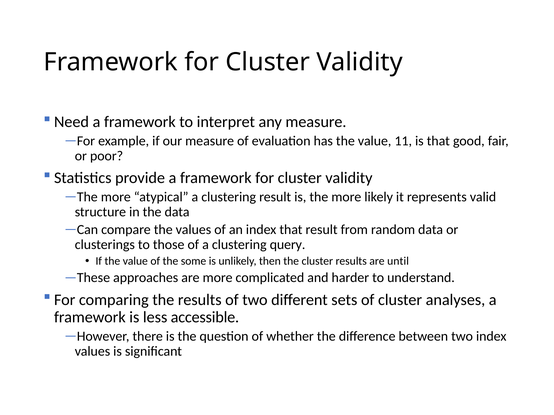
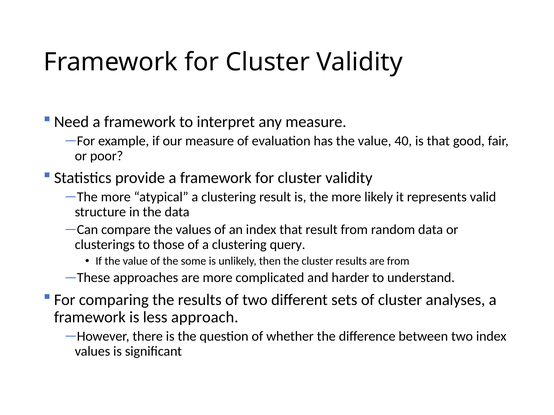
11: 11 -> 40 (403, 141)
are until: until -> from (398, 262)
accessible: accessible -> approach (205, 318)
